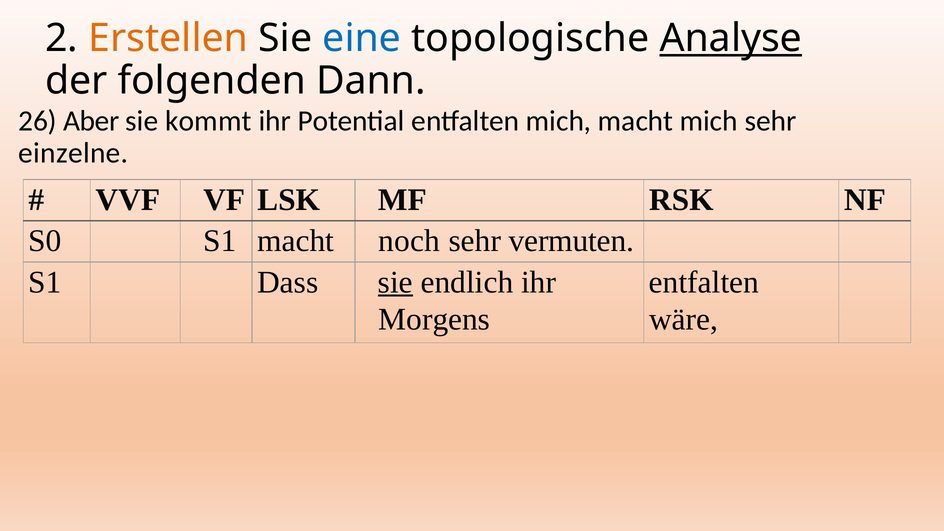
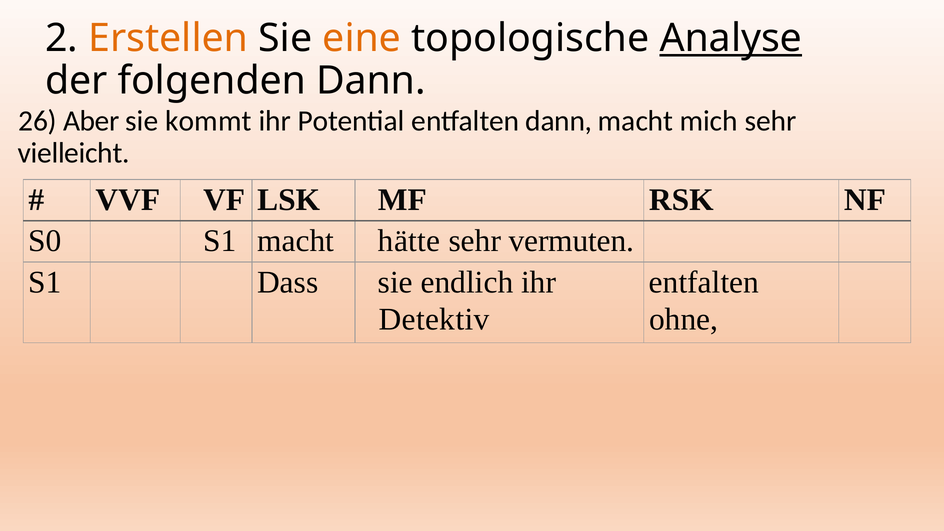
eine colour: blue -> orange (362, 38)
entfalten mich: mich -> dann (559, 121)
einzelne: einzelne -> vielleicht (74, 153)
noch: noch -> hätte (409, 241)
sie underline: present -> none (395, 282)
Morgens: Morgens -> Detektiv (434, 320)
wäre: wäre -> ohne (684, 320)
